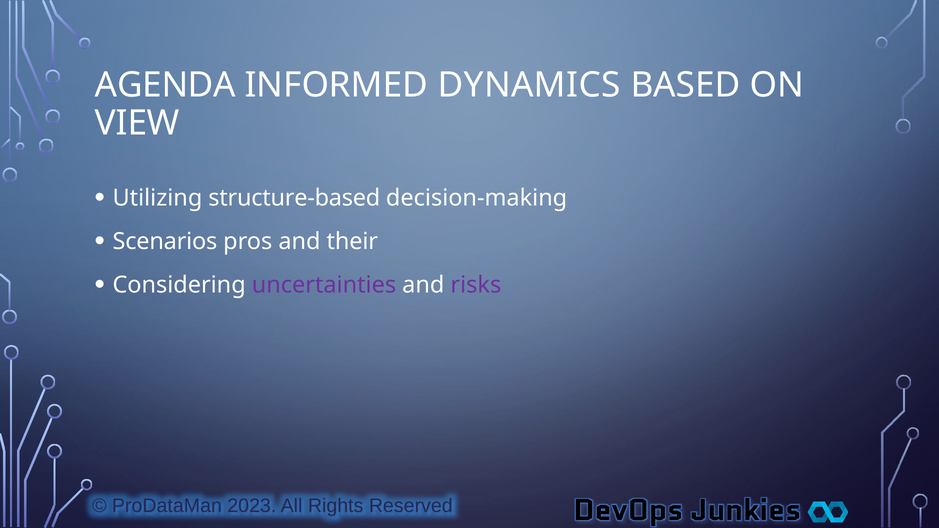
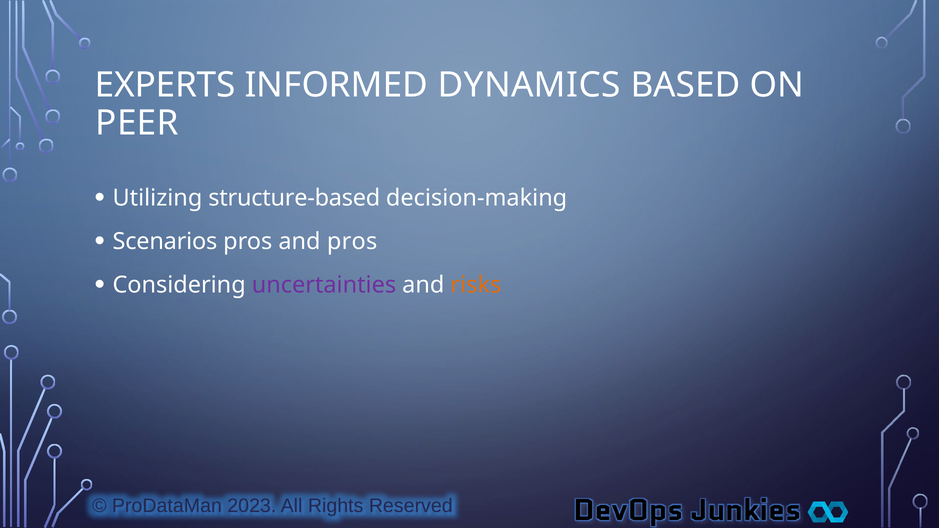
AGENDA: AGENDA -> EXPERTS (165, 85)
VIEW: VIEW -> PEER (137, 123)
and their: their -> pros (352, 242)
risks colour: purple -> orange (476, 285)
